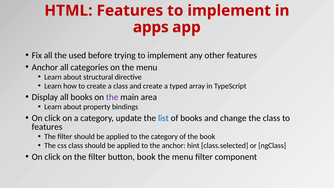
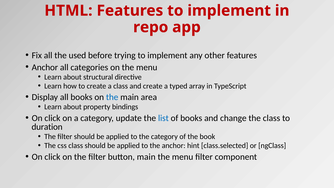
apps: apps -> repo (151, 27)
the colour: purple -> blue (112, 97)
features: features -> duration (47, 127)
button book: book -> main (146, 157)
